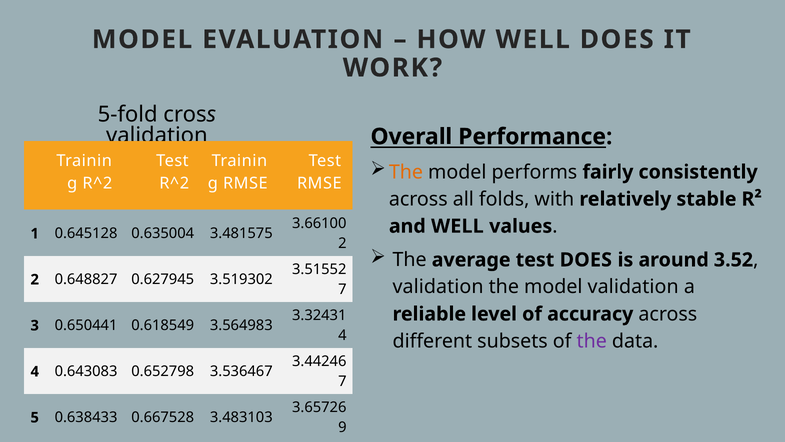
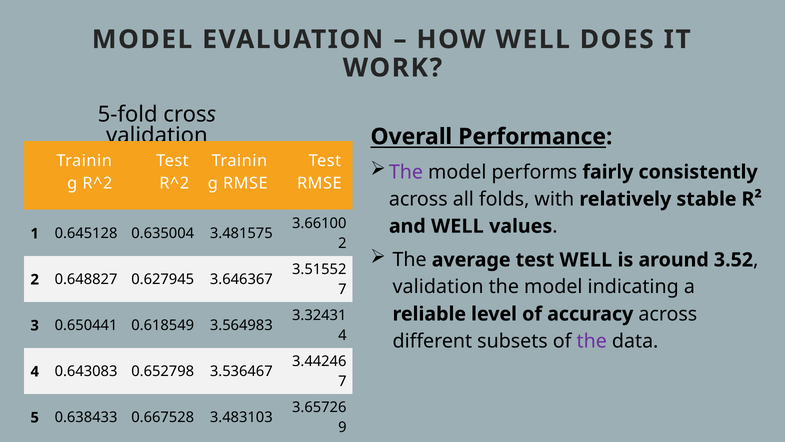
The colour: orange -> purple (406, 172)
test DOES: DOES -> WELL (586, 260)
3.519302: 3.519302 -> 3.646367 (241, 279)
model validation: validation -> indicating (633, 287)
